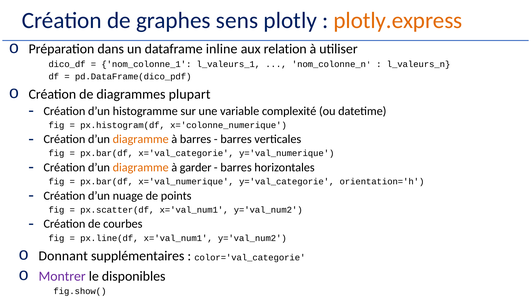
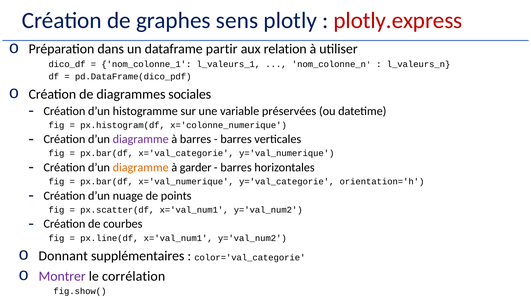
plotly.express colour: orange -> red (398, 20)
inline: inline -> partir (222, 49)
plupart: plupart -> sociales (190, 94)
complexité: complexité -> préservées (289, 111)
diagramme colour: orange -> purple (141, 139)
disponibles: disponibles -> corrélation (134, 276)
